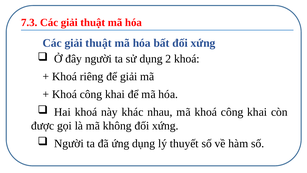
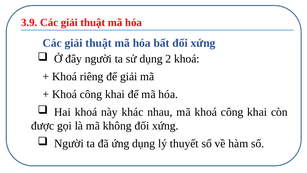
7.3: 7.3 -> 3.9 (29, 22)
